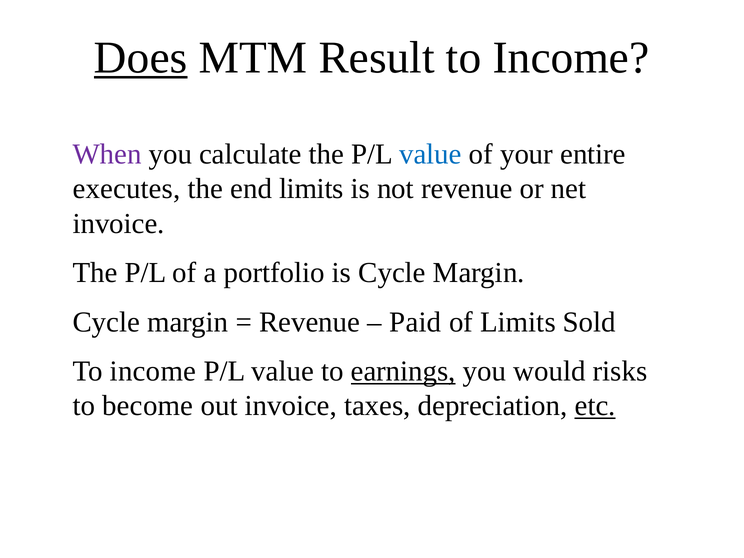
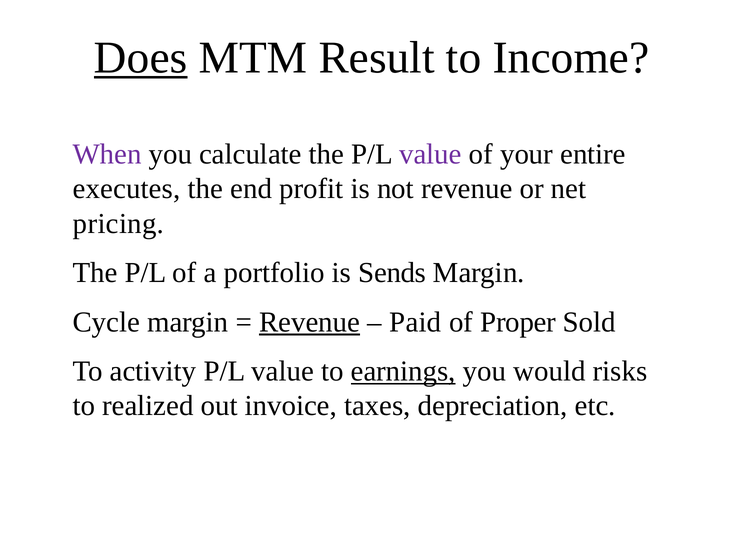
value colour: blue -> purple (430, 154)
end limits: limits -> profit (311, 189)
invoice: invoice -> pricing (119, 224)
is Cycle: Cycle -> Sends (392, 273)
Revenue underline: none -> present (310, 322)
of Limits: Limits -> Proper (518, 322)
income: income -> activity (153, 371)
become: become -> realized (148, 406)
etc underline: present -> none (595, 406)
